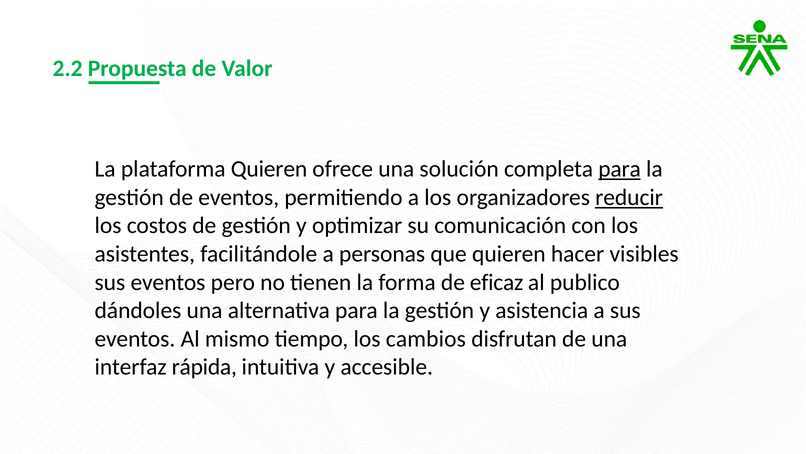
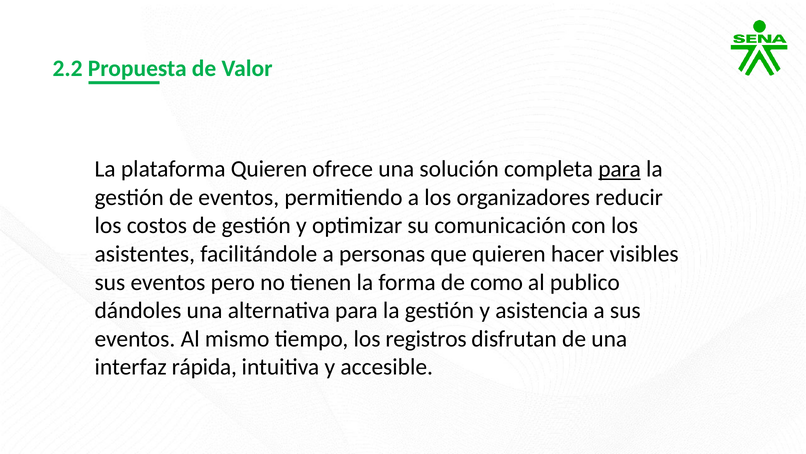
reducir underline: present -> none (629, 197)
eficaz: eficaz -> como (497, 282)
cambios: cambios -> registros (426, 338)
